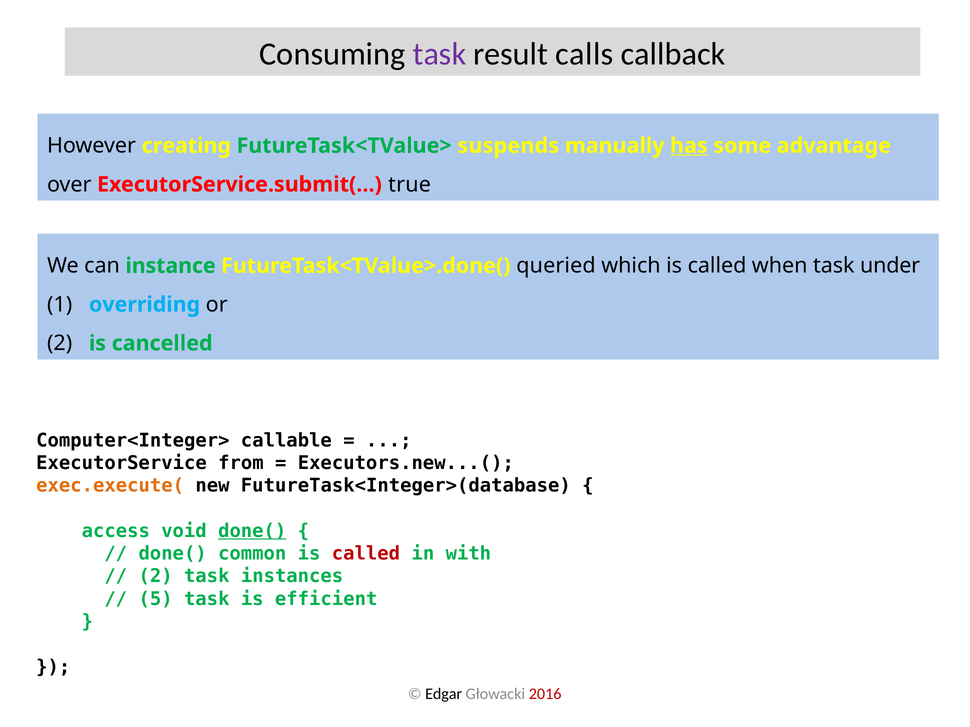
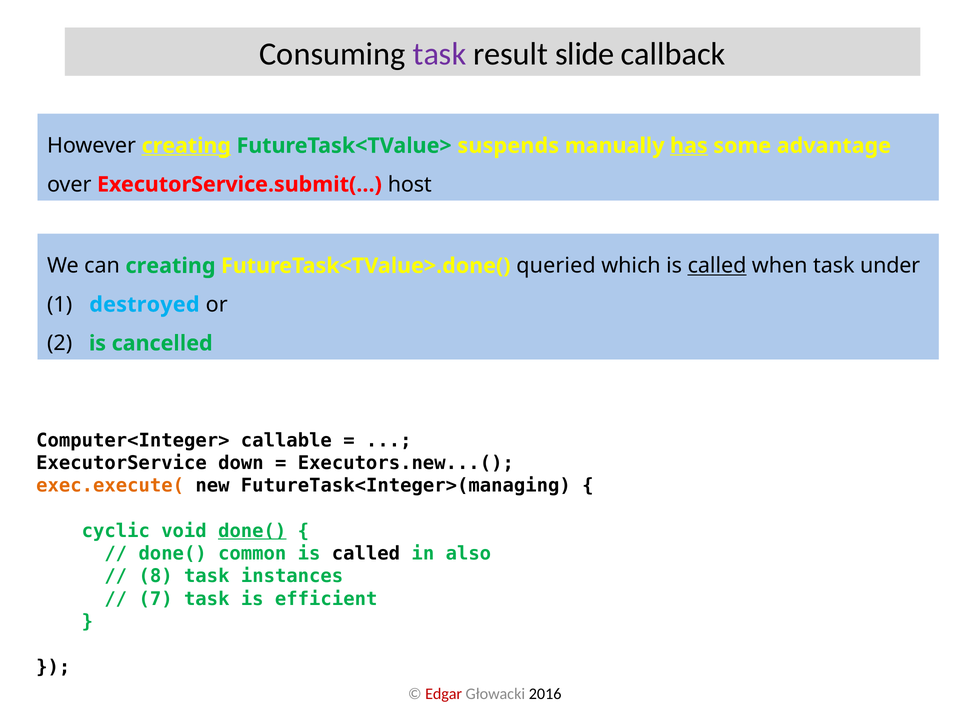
calls: calls -> slide (585, 54)
creating underline: none -> present (186, 146)
true: true -> host (410, 185)
can instance: instance -> creating (170, 266)
called underline: none -> present (717, 266)
overriding: overriding -> destroyed (144, 305)
from: from -> down (241, 463)
FutureTask<Integer>(database: FutureTask<Integer>(database -> FutureTask<Integer>(managing (406, 486)
access: access -> cyclic (116, 531)
called colour: red -> black (366, 554)
with: with -> also (468, 554)
2: 2 -> 8 (156, 577)
5: 5 -> 7 (156, 599)
Edgar colour: black -> red (444, 695)
2016 colour: red -> black (545, 695)
